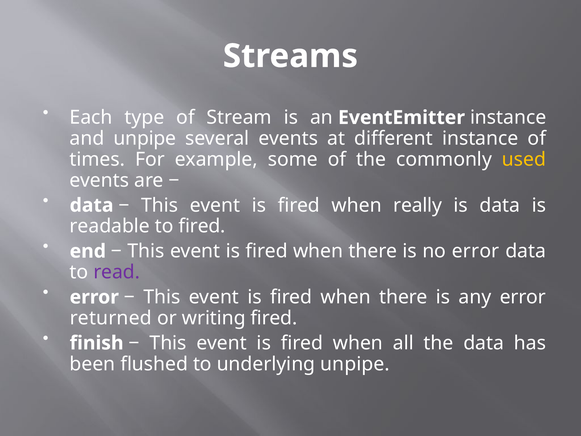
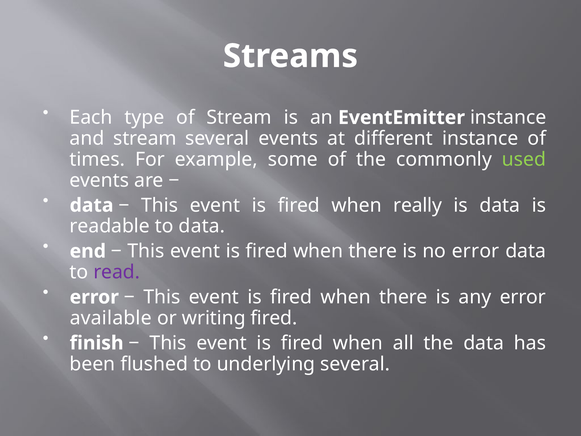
and unpipe: unpipe -> stream (145, 138)
used colour: yellow -> light green (524, 159)
to fired: fired -> data (202, 226)
returned: returned -> available (111, 318)
underlying unpipe: unpipe -> several (355, 364)
